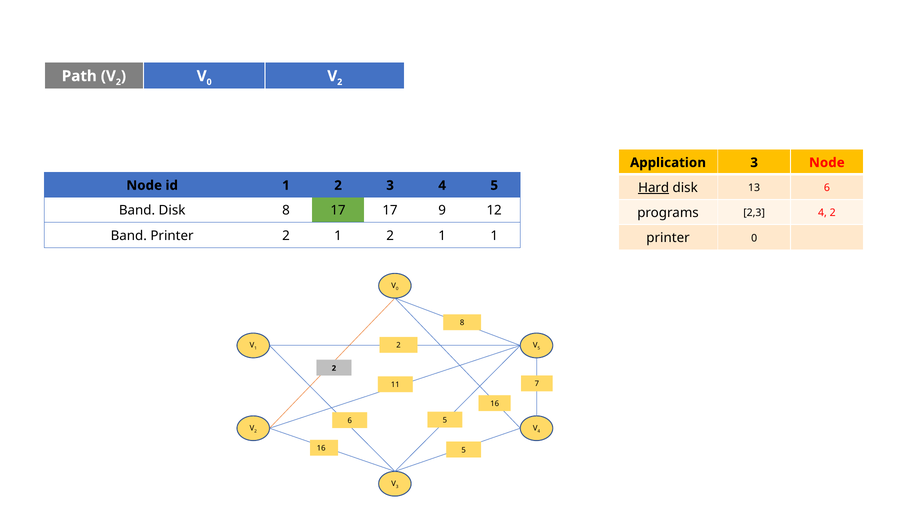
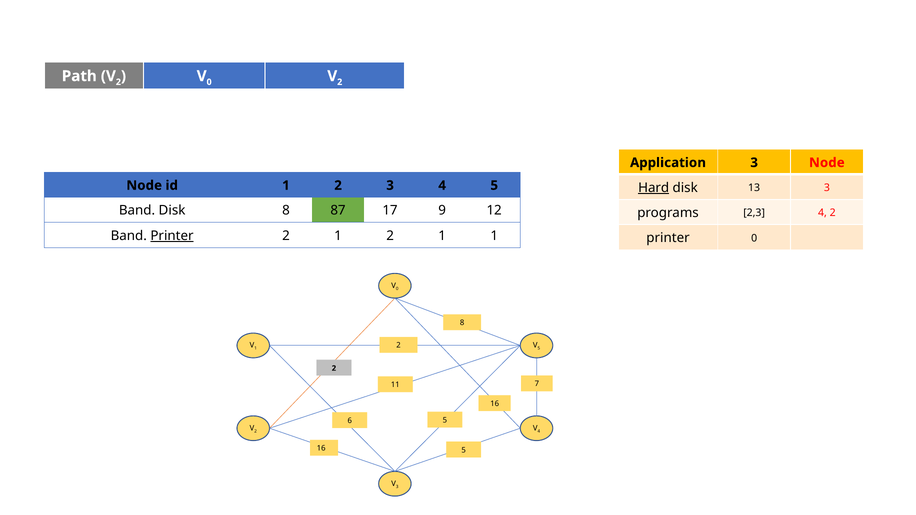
13 6: 6 -> 3 (827, 188)
8 17: 17 -> 87 (338, 211)
Printer underline: none -> present (172, 236)
